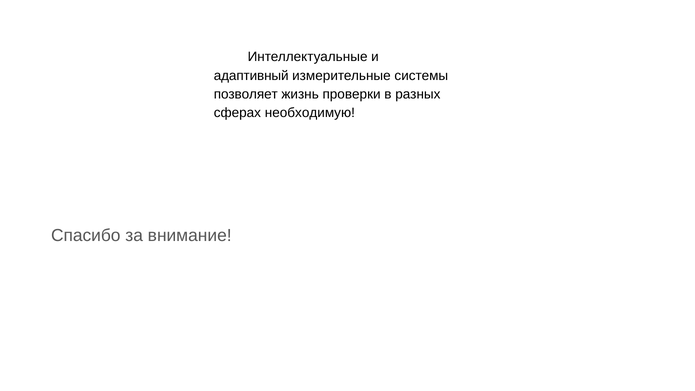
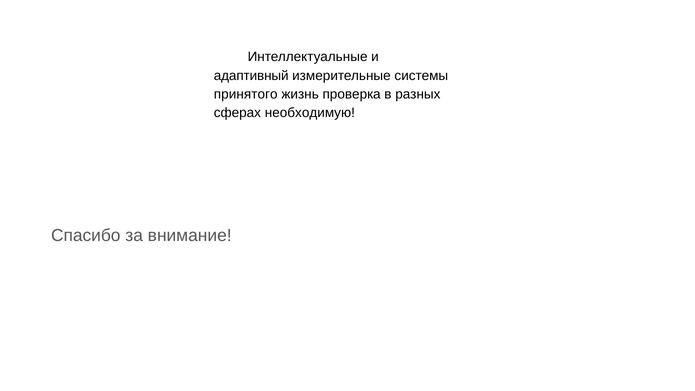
позволяет: позволяет -> принятого (246, 94)
проверки: проверки -> проверка (352, 94)
